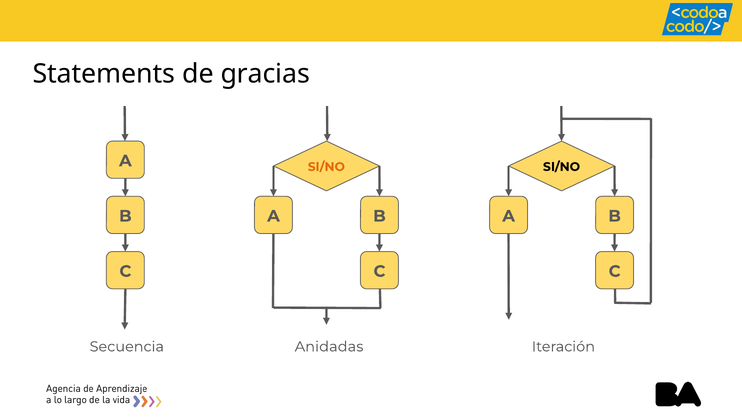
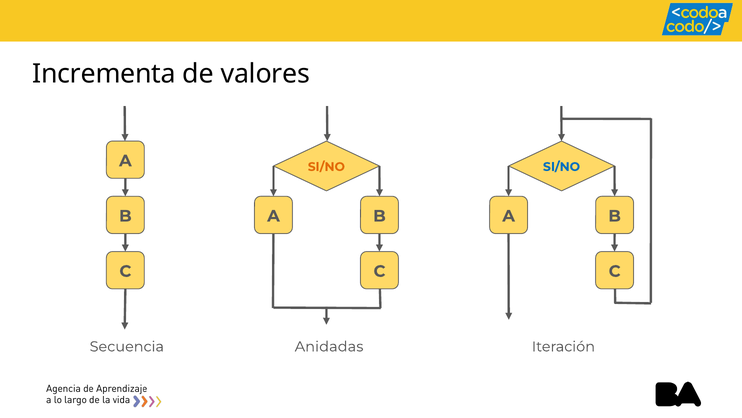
Statements: Statements -> Incrementa (104, 74)
gracias: gracias -> valores (265, 74)
SI/NO colour: black -> blue (562, 167)
